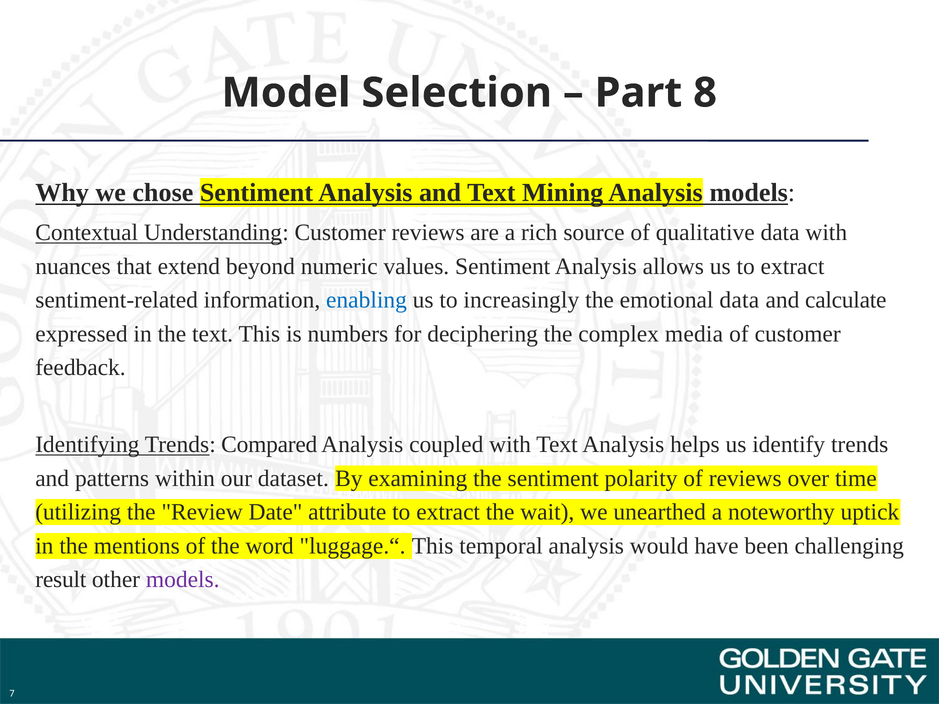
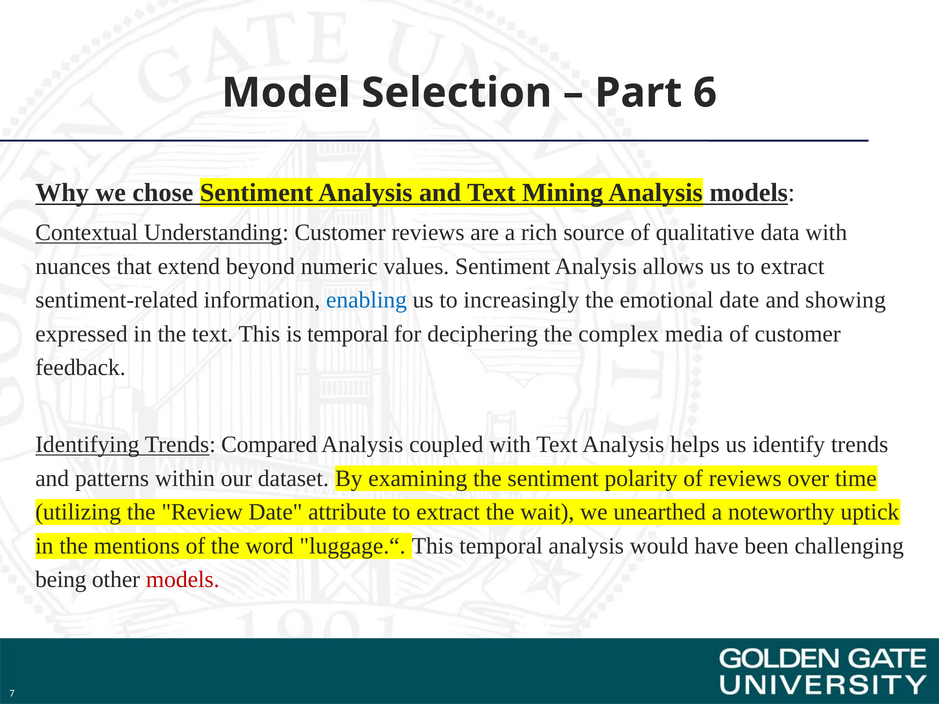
8: 8 -> 6 (705, 93)
emotional data: data -> date (739, 300)
calculate: calculate -> showing (846, 300)
is numbers: numbers -> temporal (348, 334)
result: result -> being (61, 580)
models colour: purple -> red (183, 580)
